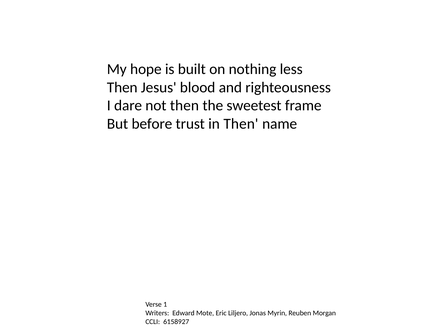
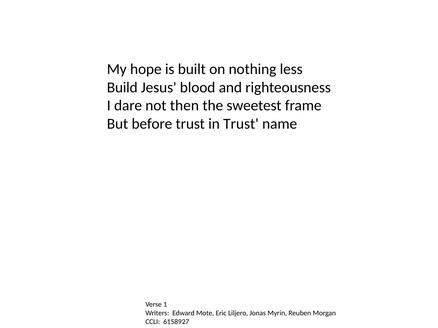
Then: Then -> Build (122, 88)
in Then: Then -> Trust (241, 124)
